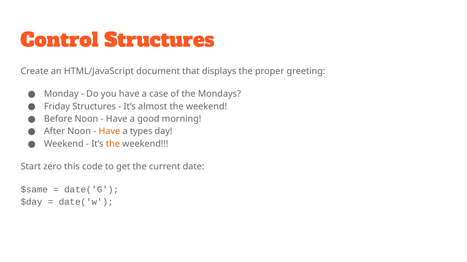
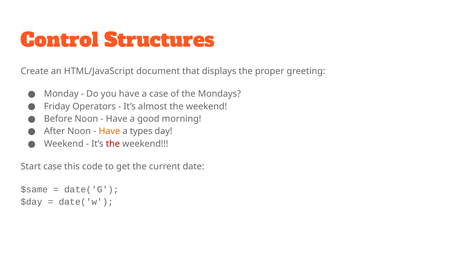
Friday Structures: Structures -> Operators (94, 107)
the colour: orange -> red (113, 144)
Start zero: zero -> case (53, 167)
